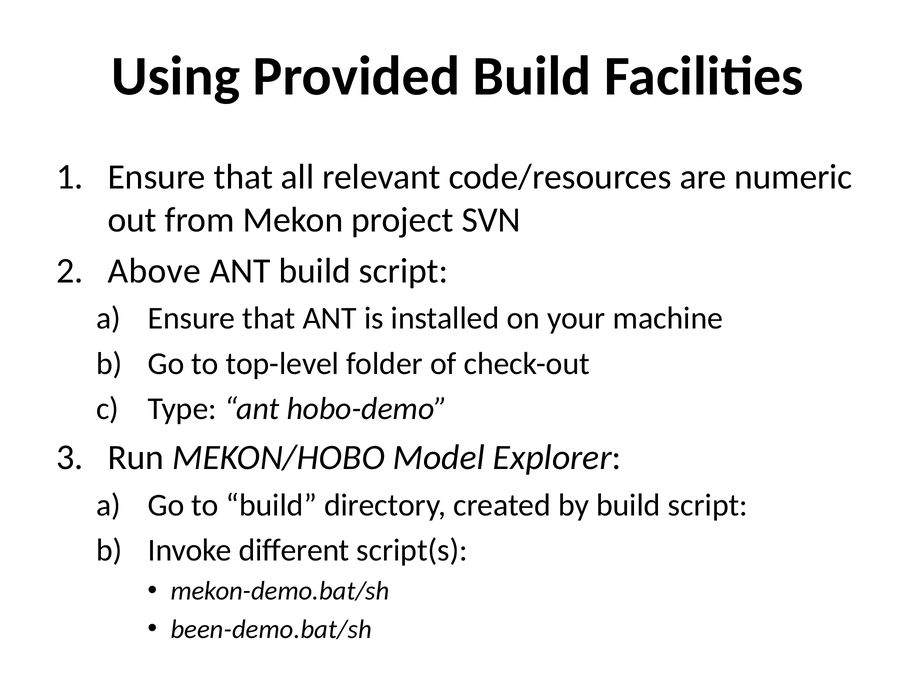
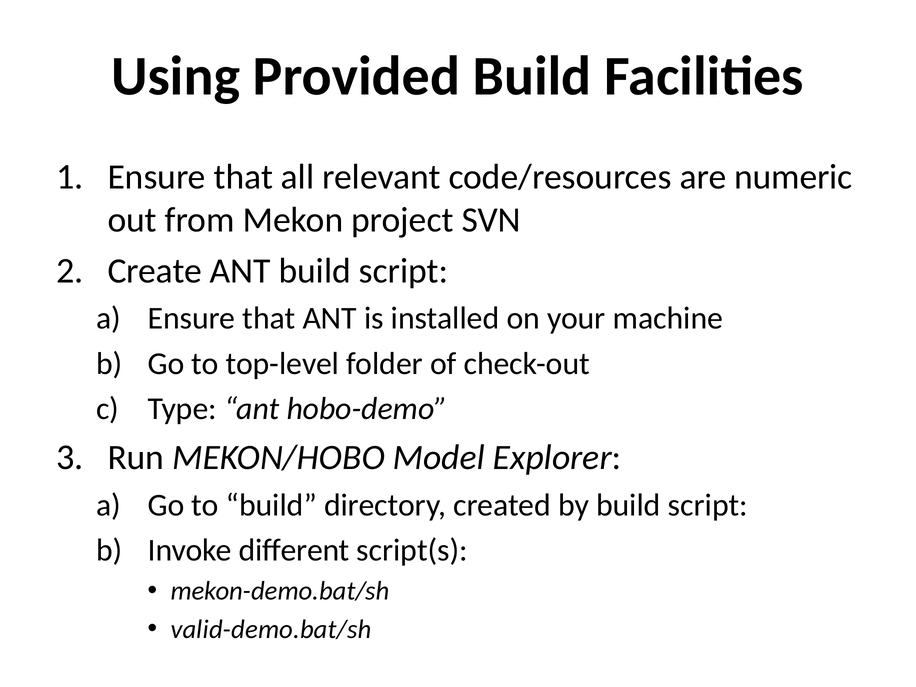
Above: Above -> Create (155, 271)
been-demo.bat/sh: been-demo.bat/sh -> valid-demo.bat/sh (271, 629)
